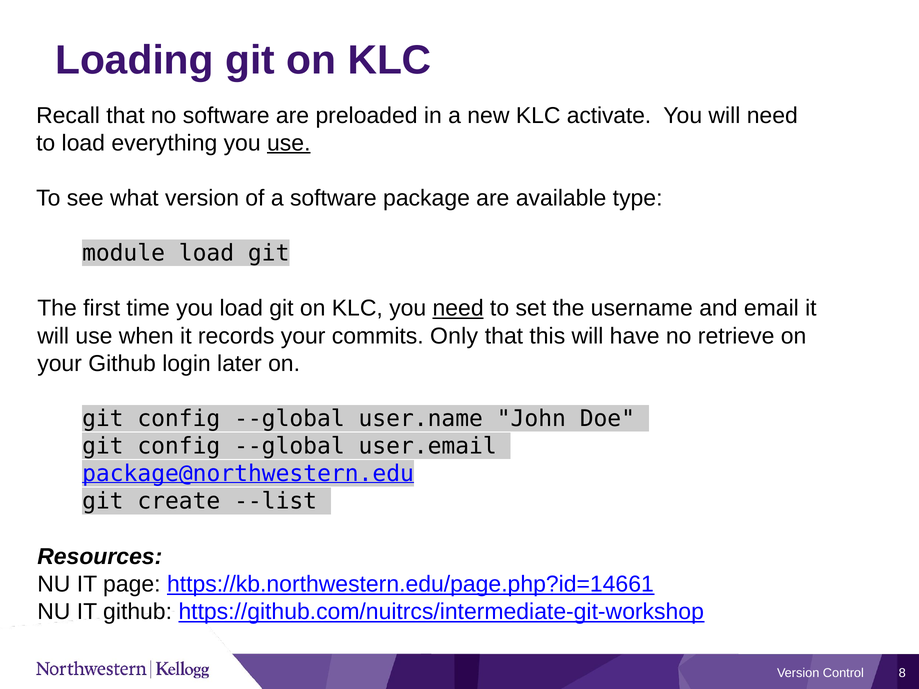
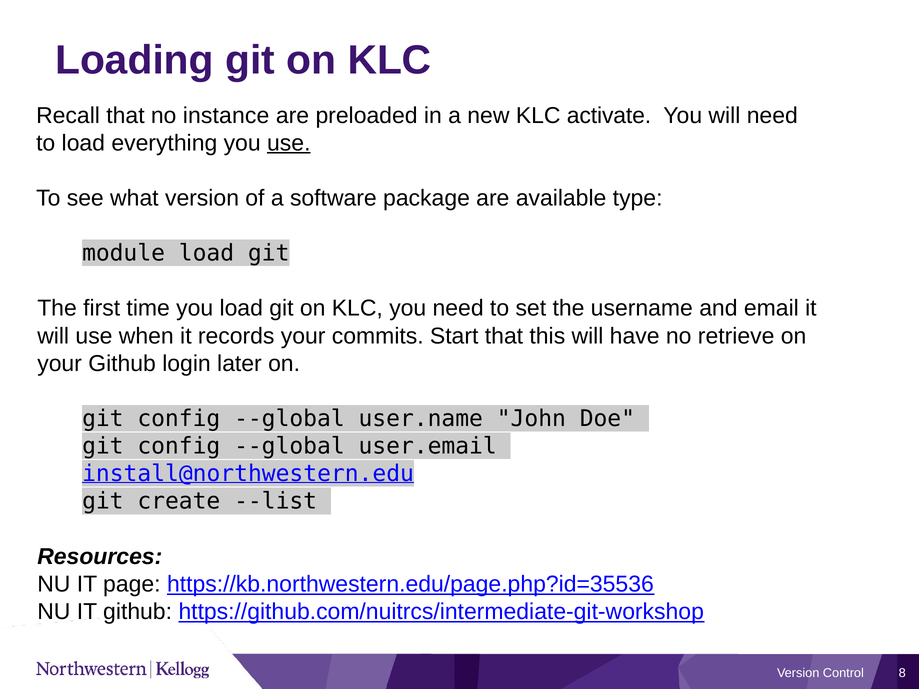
no software: software -> instance (226, 116)
need underline: present -> none (458, 308)
Only: Only -> Start (454, 336)
package@northwestern.edu: package@northwestern.edu -> install@northwestern.edu (248, 474)
https://kb.northwestern.edu/page.php?id=14661: https://kb.northwestern.edu/page.php?id=14661 -> https://kb.northwestern.edu/page.php?id=35536 (410, 584)
